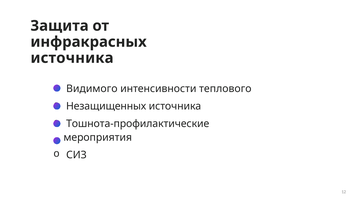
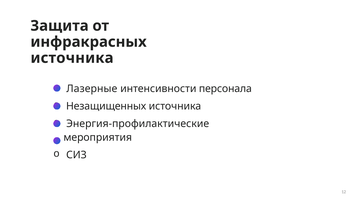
Видимого: Видимого -> Лазерные (92, 89)
теплового: теплового -> персонала (225, 89)
Тошнота-профилактические: Тошнота-профилактические -> Энергия-профилактические (138, 124)
